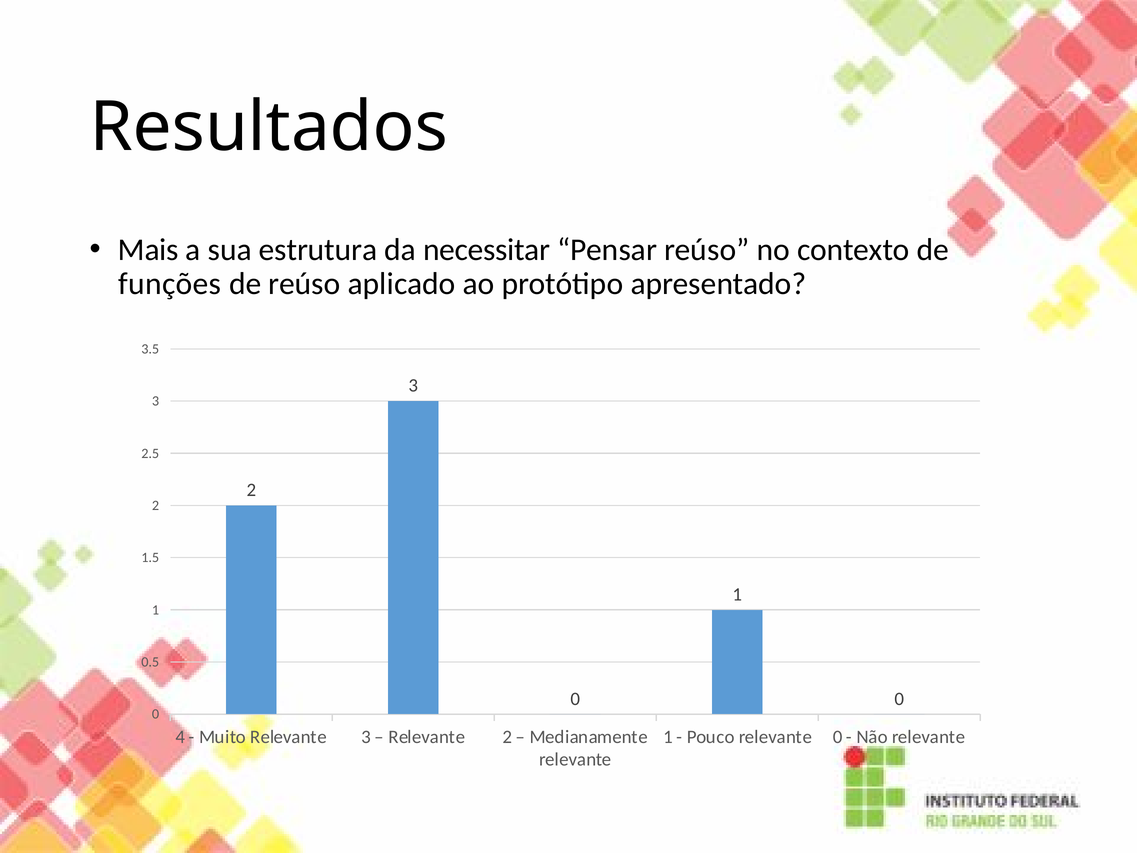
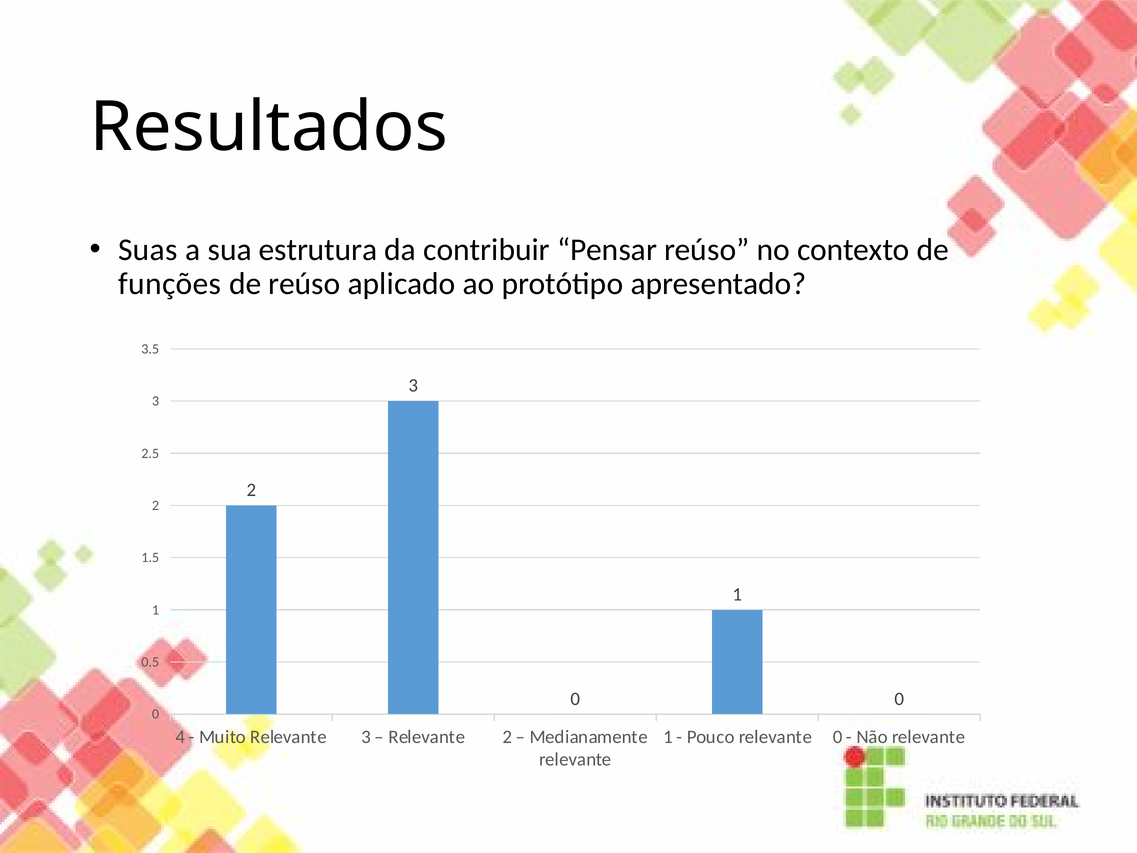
Mais: Mais -> Suas (148, 250)
necessitar: necessitar -> contribuir (487, 250)
